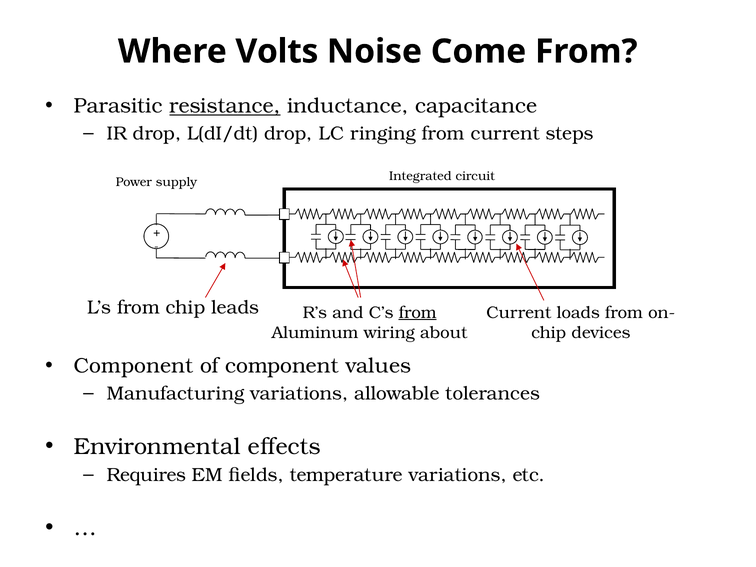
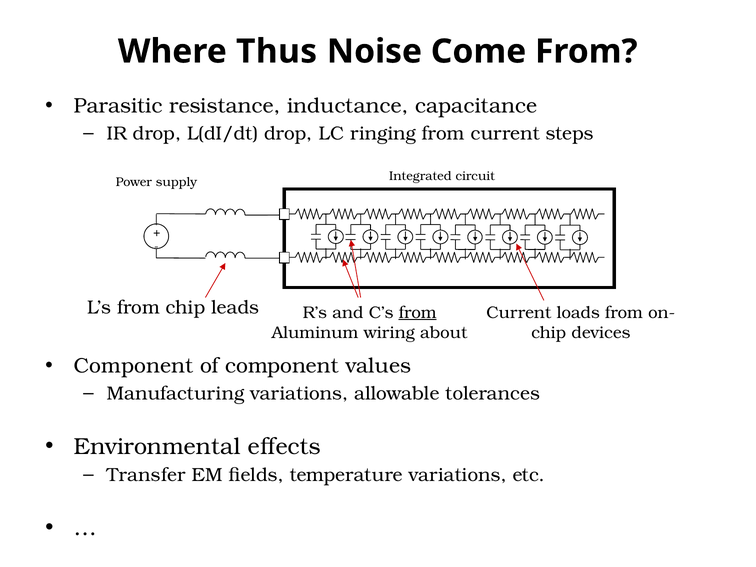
Volts: Volts -> Thus (277, 51)
resistance underline: present -> none (225, 106)
Requires: Requires -> Transfer (146, 475)
